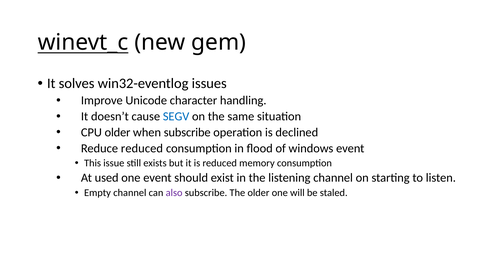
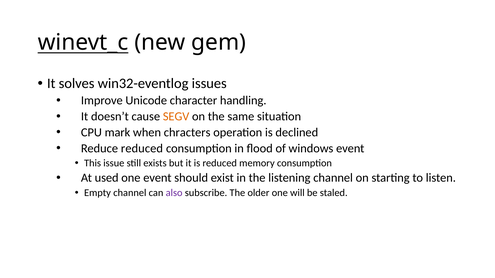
SEGV colour: blue -> orange (176, 117)
😃CPU older: older -> mark (117, 133)
when subscribe: subscribe -> chracters (187, 133)
